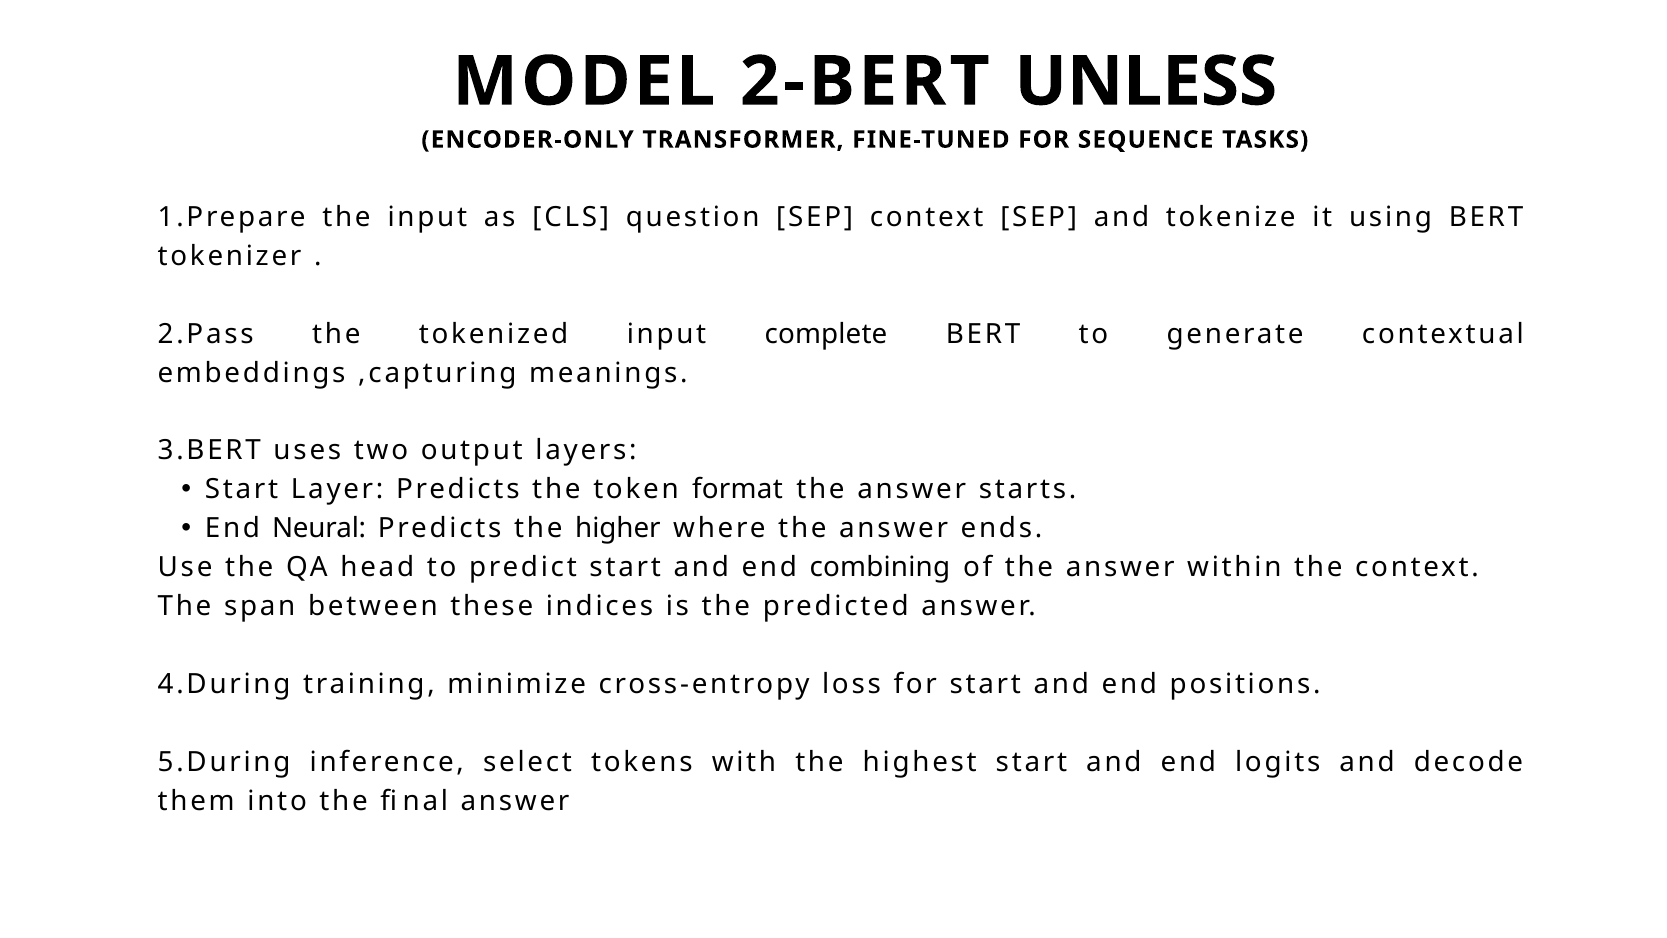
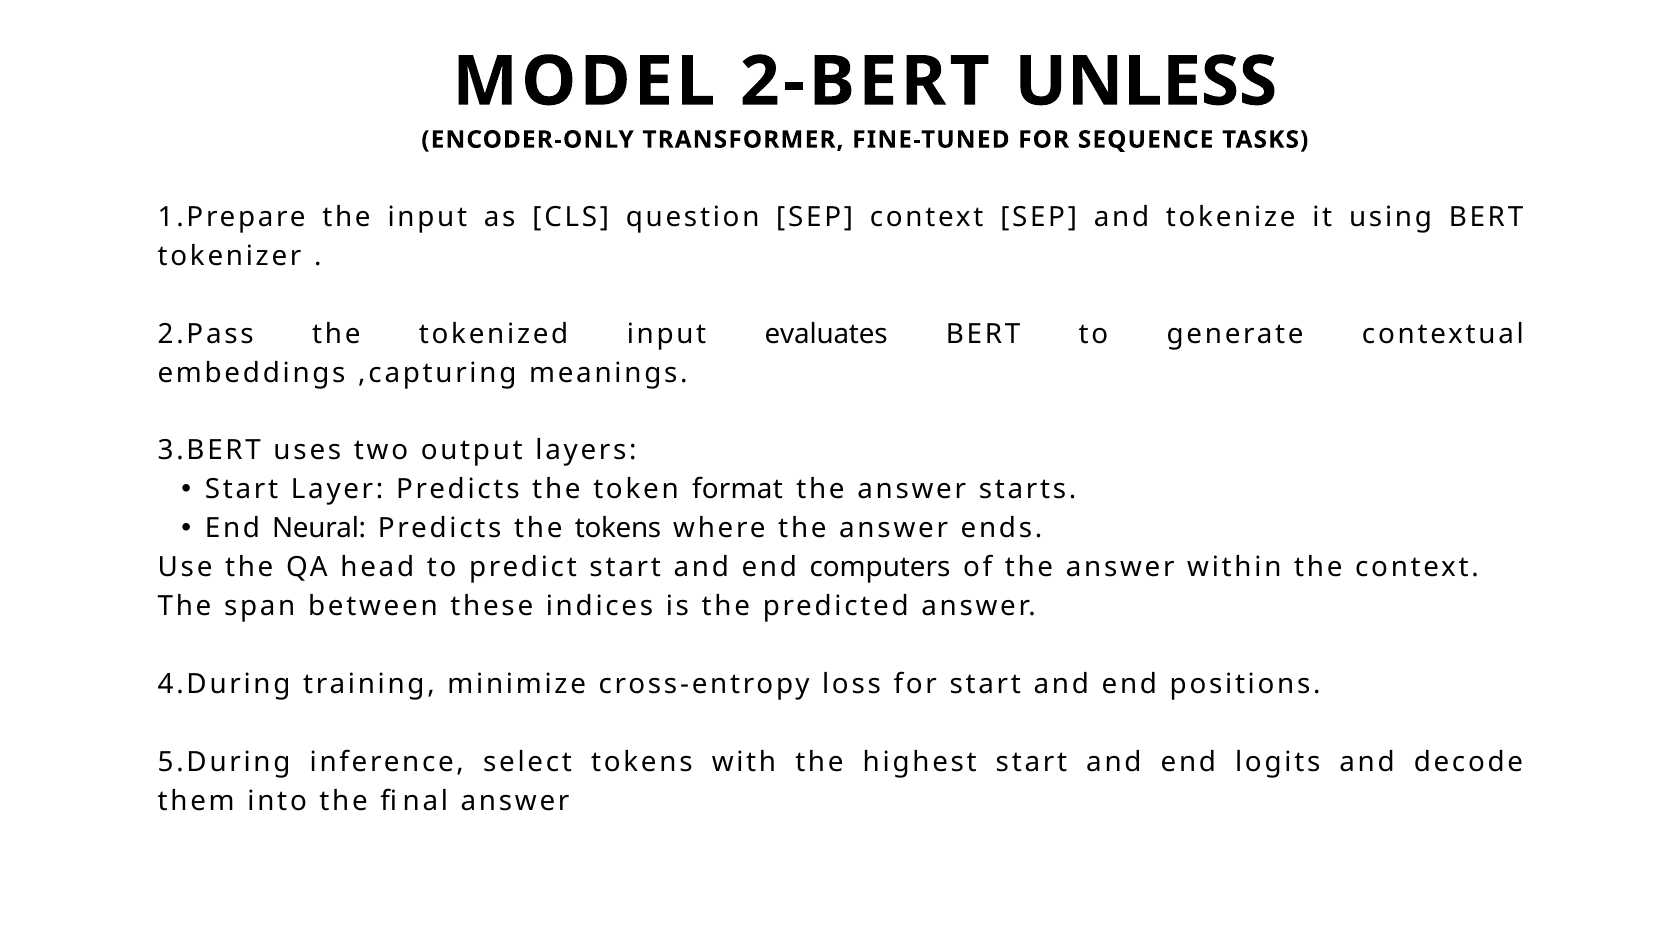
complete: complete -> evaluates (826, 334)
the higher: higher -> tokens (618, 528)
combining: combining -> computers (880, 567)
